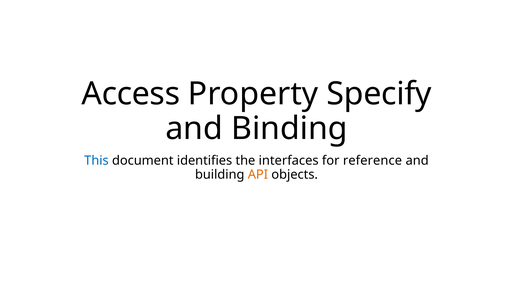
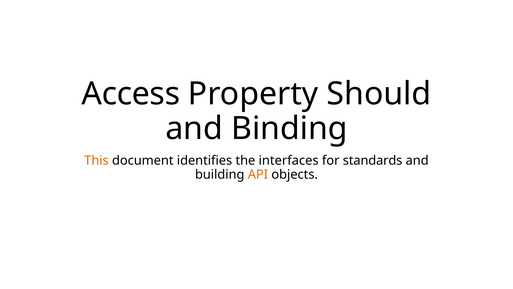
Specify: Specify -> Should (379, 94)
This colour: blue -> orange (96, 160)
reference: reference -> standards (373, 160)
